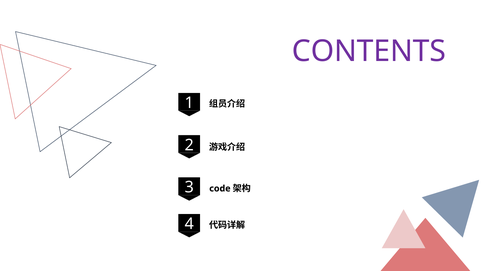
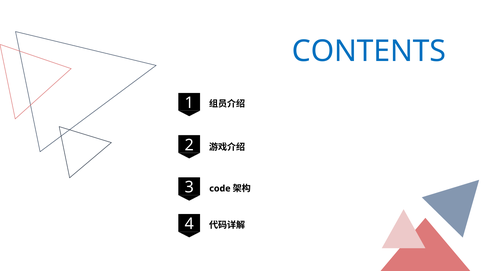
CONTENTS colour: purple -> blue (369, 51)
